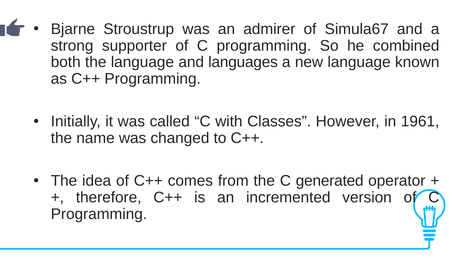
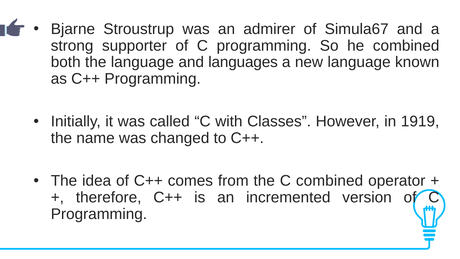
1961: 1961 -> 1919 (420, 121)
C generated: generated -> combined (330, 181)
